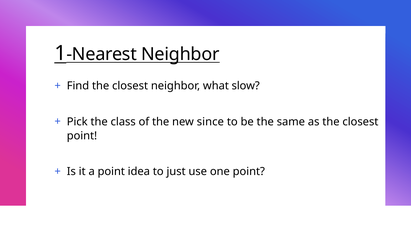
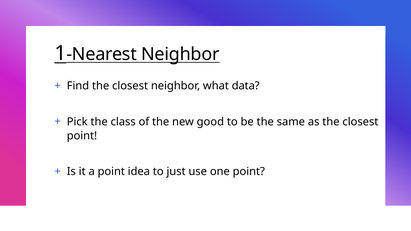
slow: slow -> data (246, 86)
since: since -> good (210, 122)
